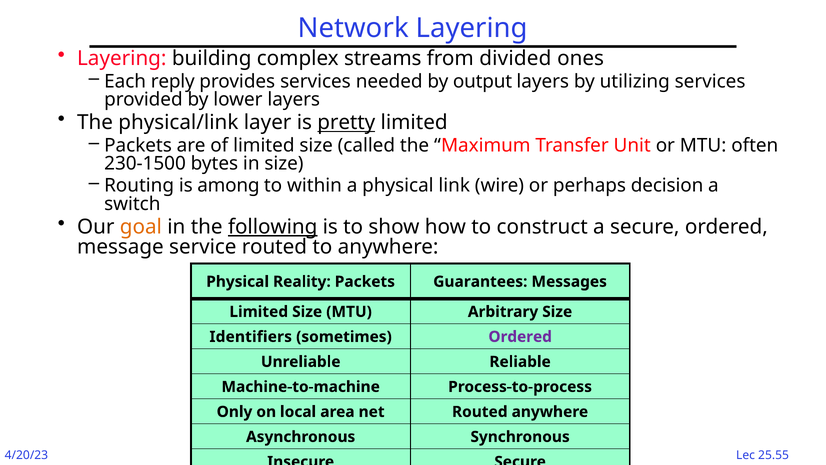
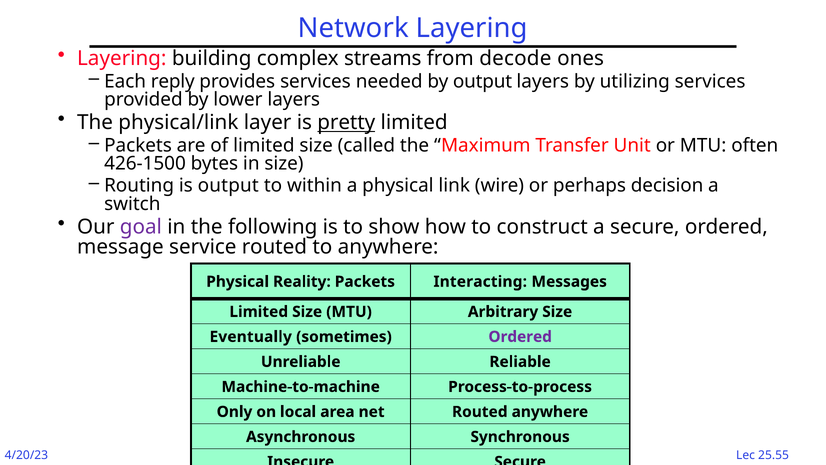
divided: divided -> decode (515, 58)
230-1500: 230-1500 -> 426-1500 (145, 164)
is among: among -> output (228, 186)
goal colour: orange -> purple (141, 227)
following underline: present -> none (273, 227)
Guarantees: Guarantees -> Interacting (480, 281)
Identifiers: Identifiers -> Eventually (251, 337)
